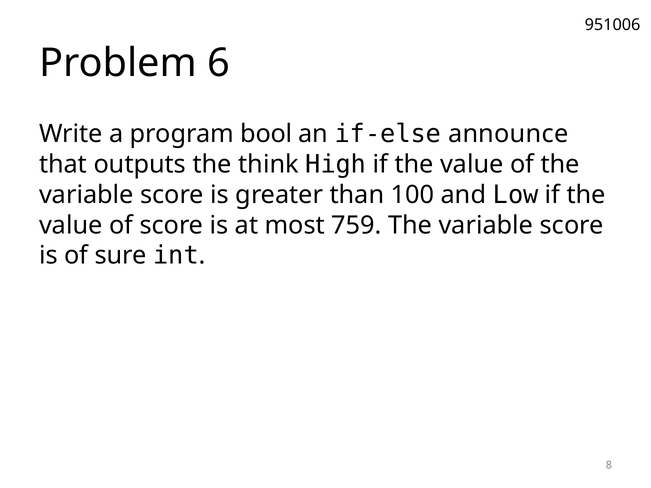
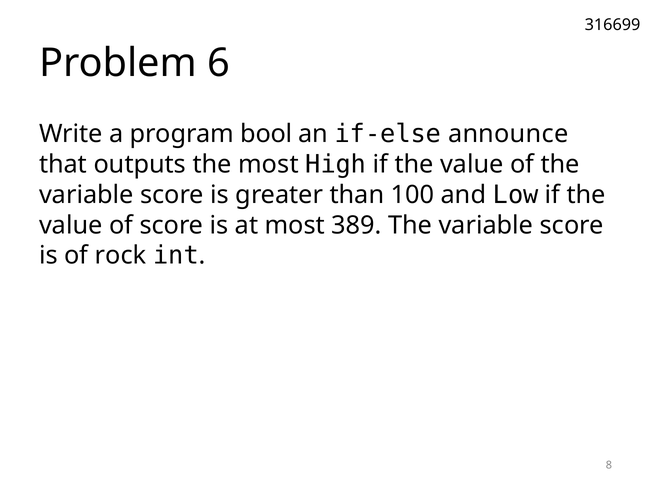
951006: 951006 -> 316699 (613, 25)
the think: think -> most (268, 165)
759: 759 -> 389 (357, 225)
sure: sure -> rock (121, 256)
